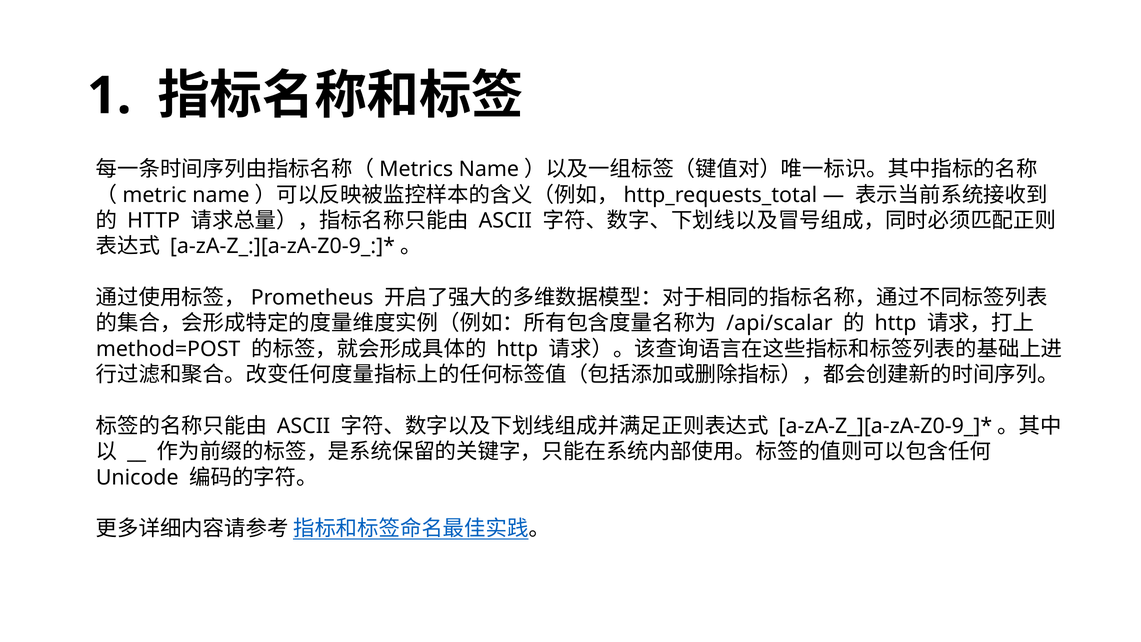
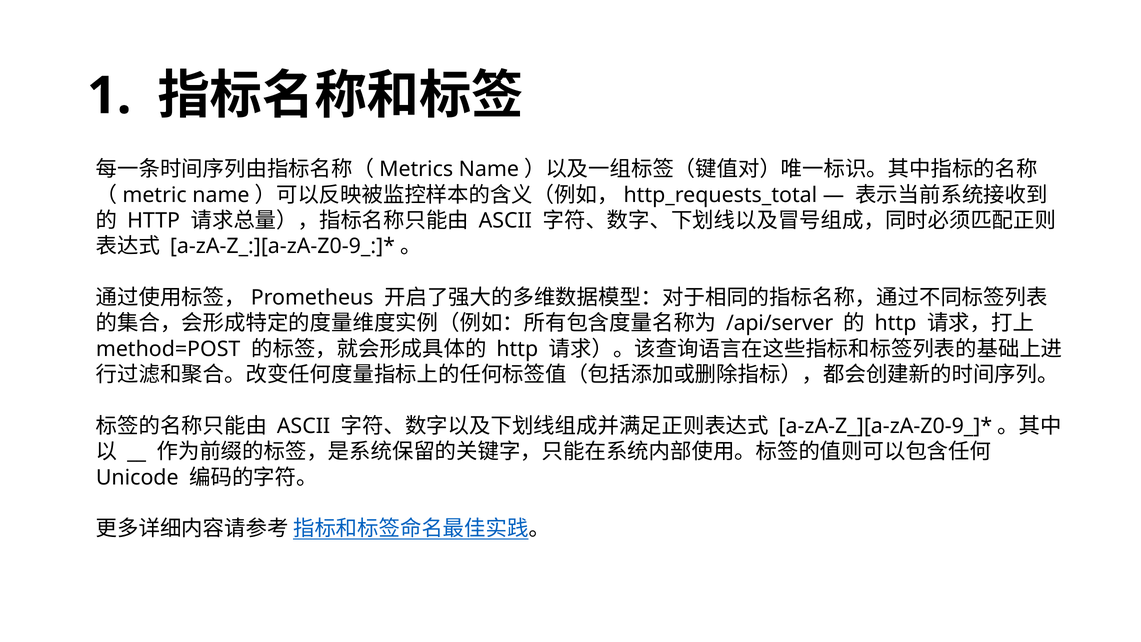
/api/scalar: /api/scalar -> /api/server (780, 323)
